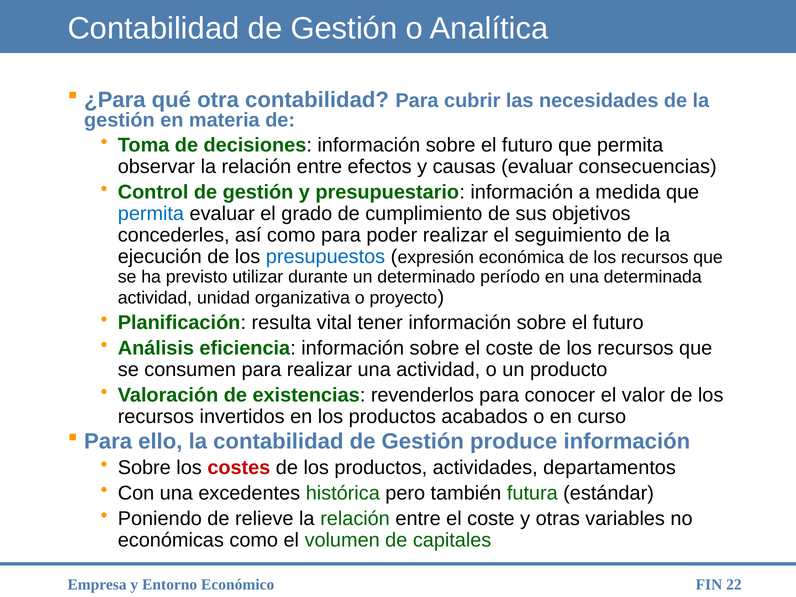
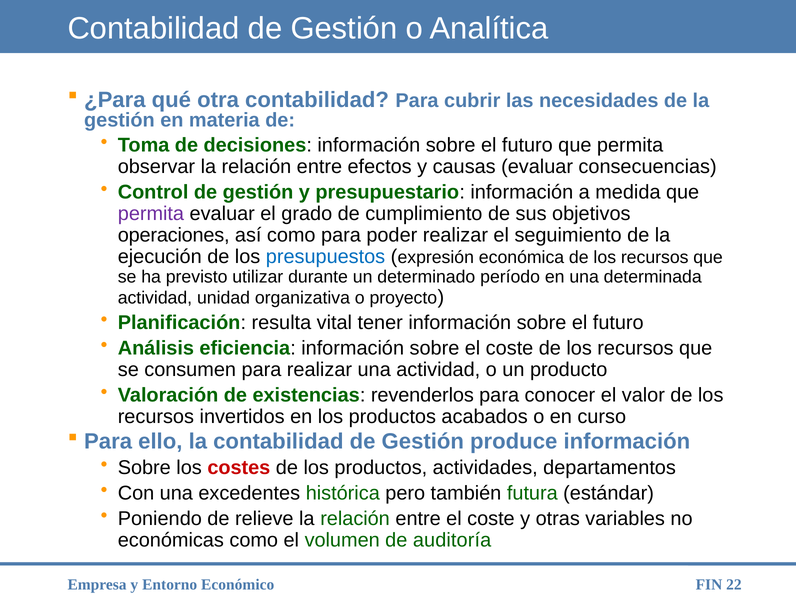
permita colour: blue -> purple (151, 214)
concederles: concederles -> operaciones (174, 235)
capitales: capitales -> auditoría (452, 540)
